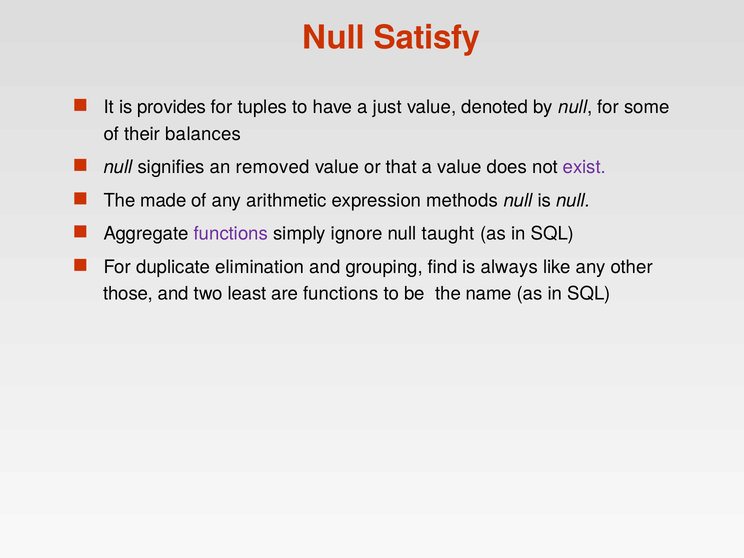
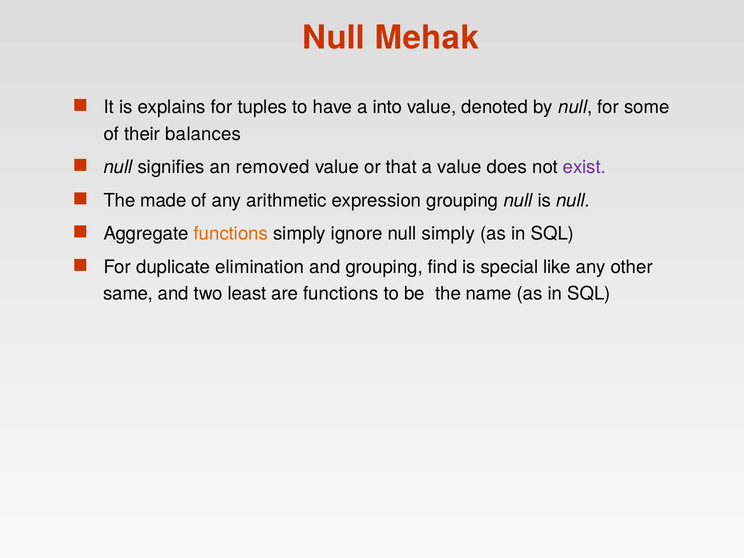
Satisfy: Satisfy -> Mehak (427, 38)
provides: provides -> explains (172, 107)
just: just -> into (388, 107)
expression methods: methods -> grouping (462, 201)
functions colour: purple -> orange (231, 234)
null taught: taught -> simply (448, 234)
always: always -> special (509, 267)
those: those -> same (128, 294)
